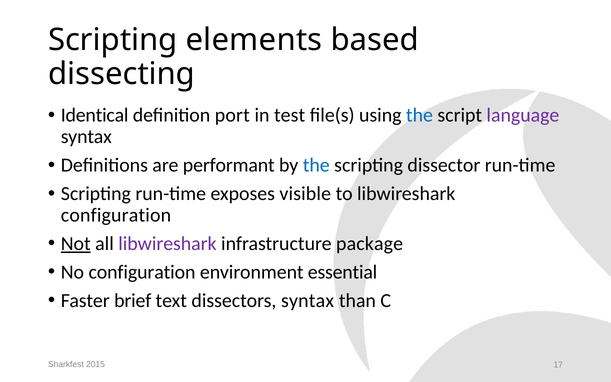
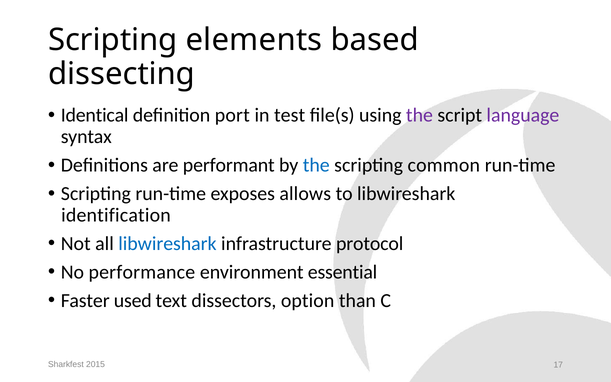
the colour: blue -> purple (419, 115)
dissector: dissector -> common (444, 165)
visible: visible -> allows (305, 194)
configuration: configuration -> identification (116, 215)
Not underline: present -> none (76, 244)
libwireshark colour: purple -> blue (167, 244)
package: package -> protocol (370, 244)
No configuration: configuration -> performance (142, 272)
brief: brief -> used (133, 301)
dissectors syntax: syntax -> option (308, 301)
